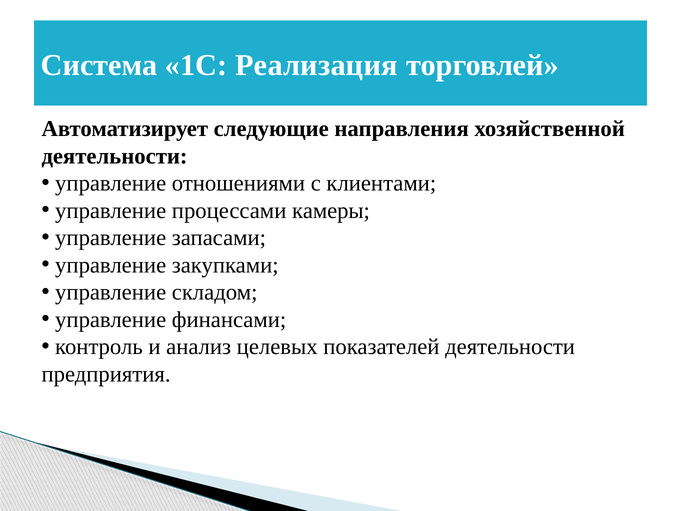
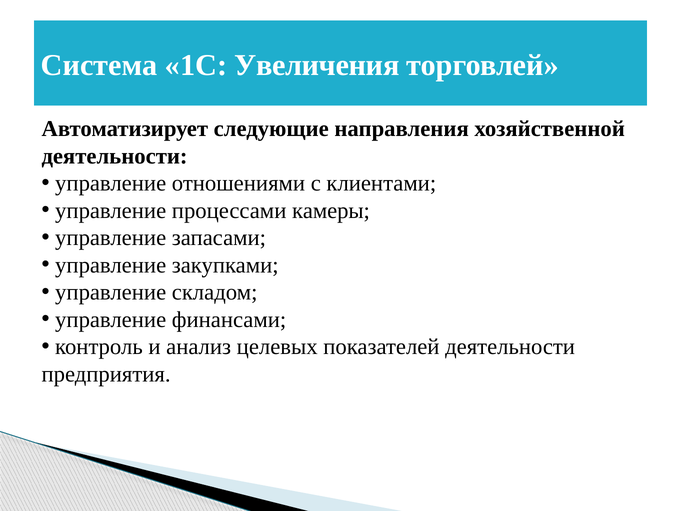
Реализация: Реализация -> Увеличения (317, 65)
